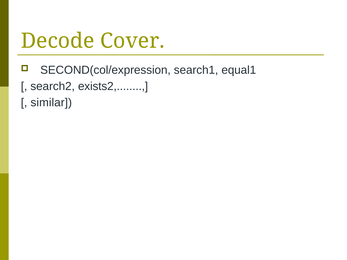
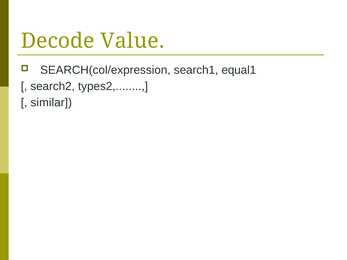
Cover: Cover -> Value (132, 41)
SECOND(col/expression: SECOND(col/expression -> SEARCH(col/expression (105, 70)
exists2: exists2 -> types2 (113, 86)
